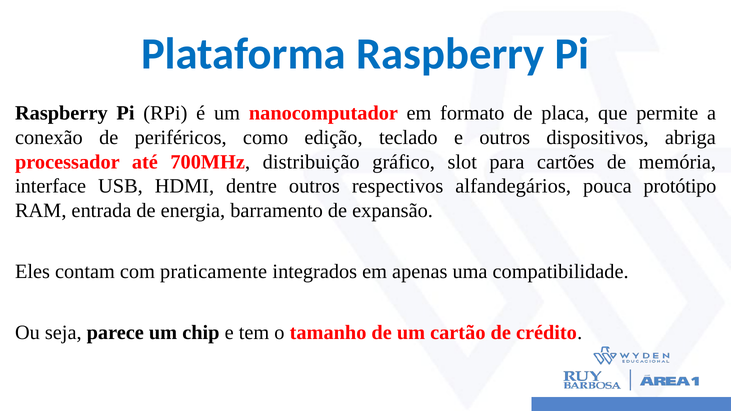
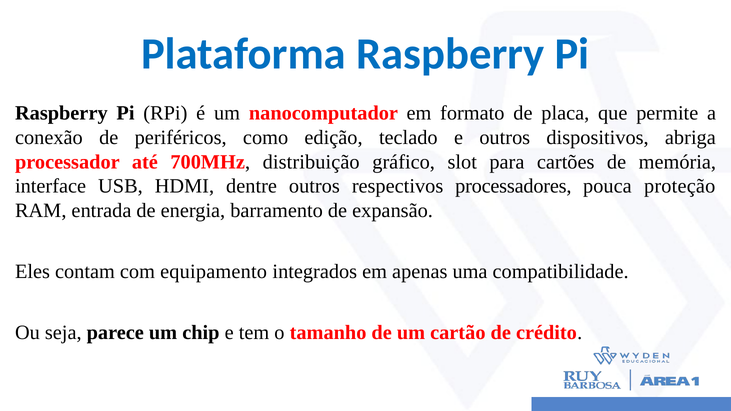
alfandegários: alfandegários -> processadores (513, 186)
protótipo: protótipo -> proteção (680, 186)
praticamente: praticamente -> equipamento (214, 272)
